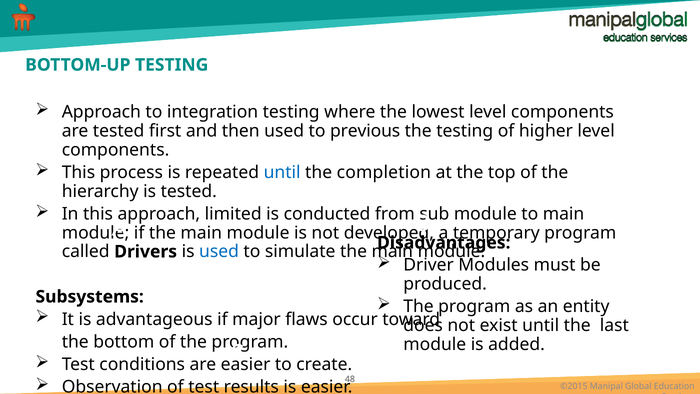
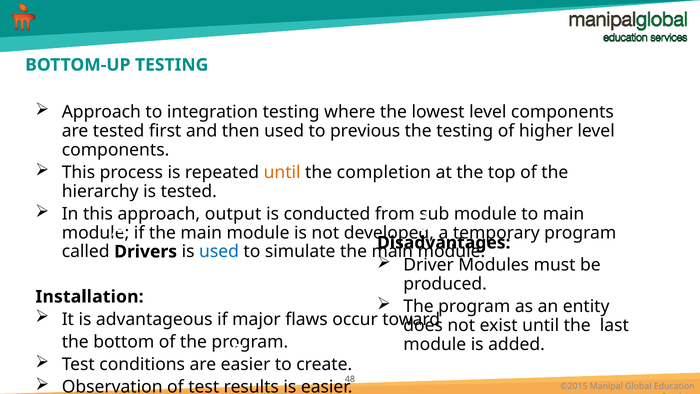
until colour: blue -> orange (282, 172)
limited: limited -> output (233, 214)
Subsystems: Subsystems -> Installation (90, 297)
